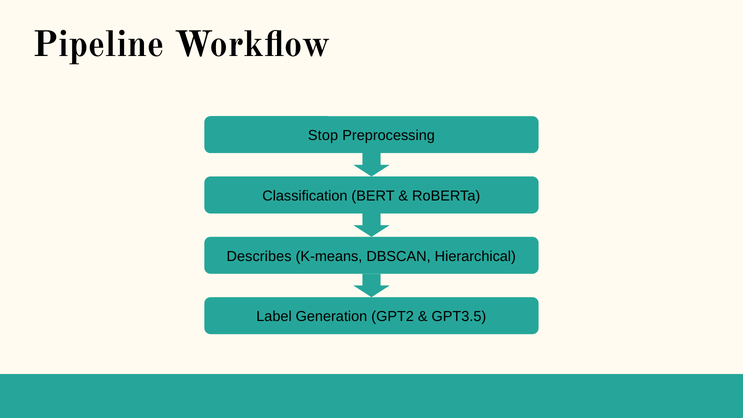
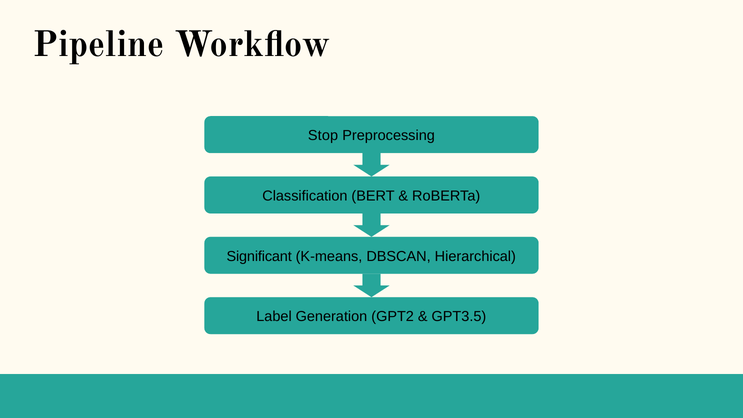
Describes: Describes -> Significant (259, 256)
